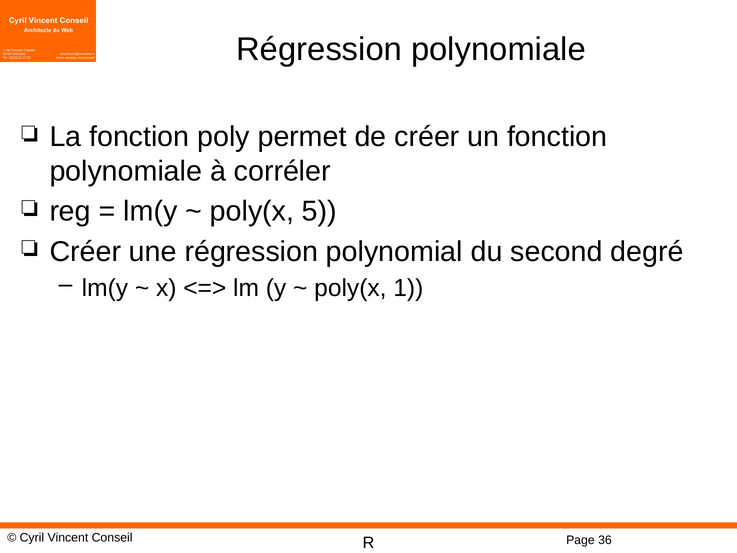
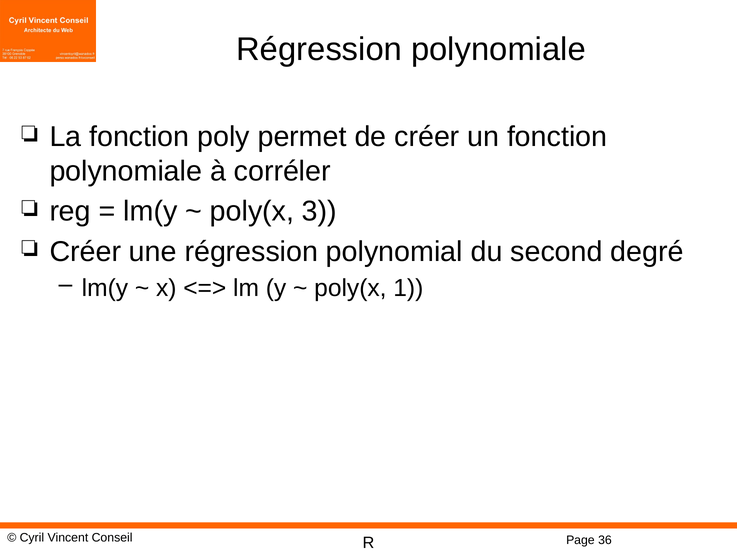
5: 5 -> 3 (319, 211)
